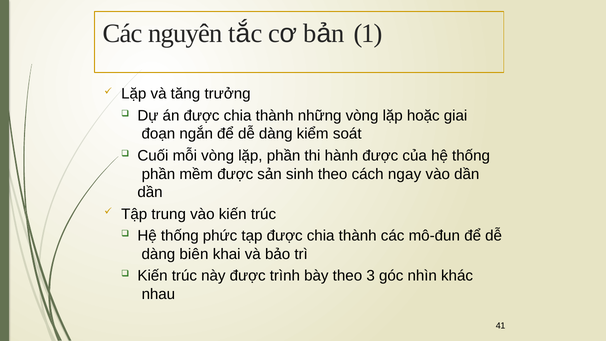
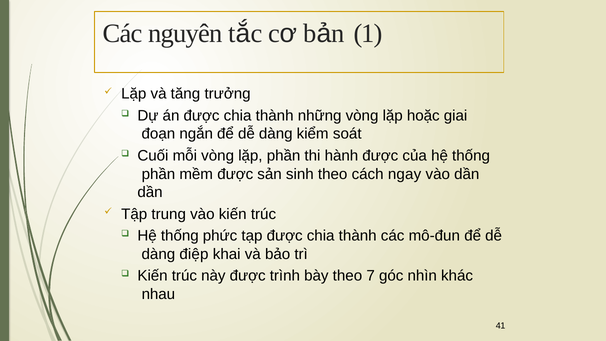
biên: biên -> điệp (194, 254)
3: 3 -> 7 (371, 276)
